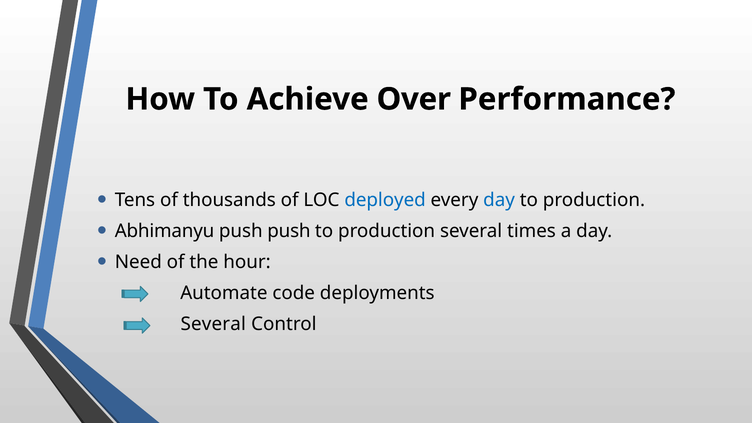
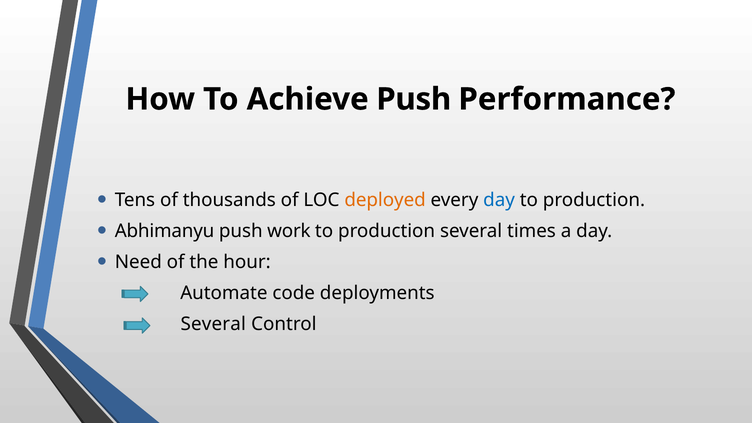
Achieve Over: Over -> Push (414, 99)
deployed colour: blue -> orange (385, 200)
push push: push -> work (289, 231)
